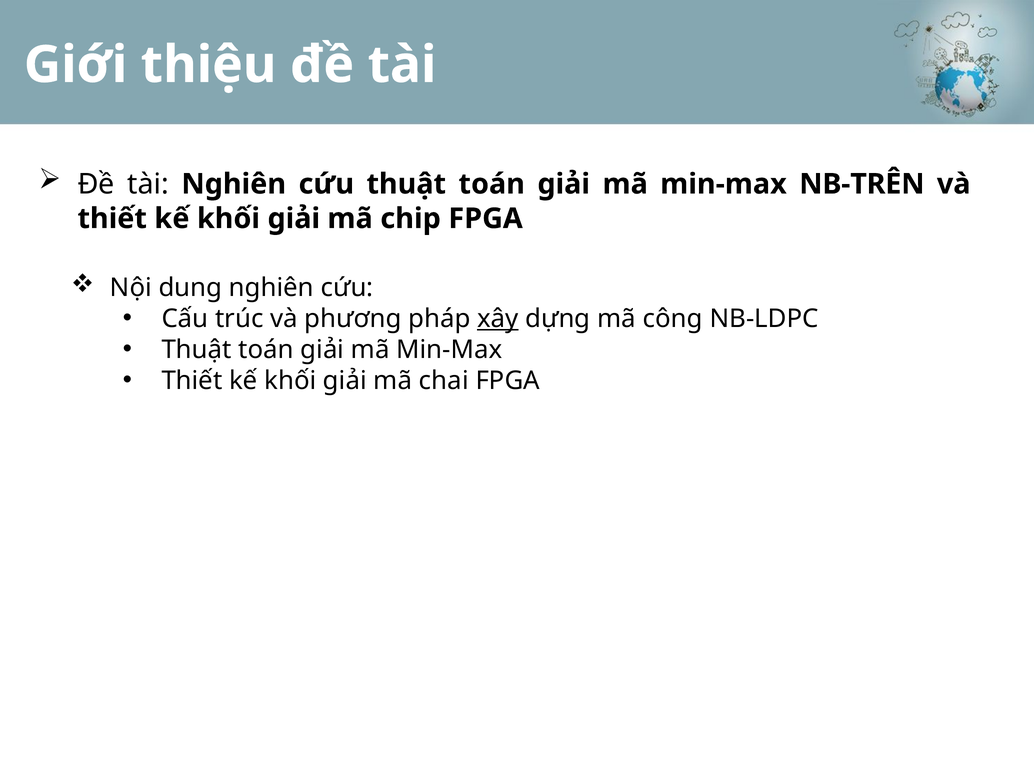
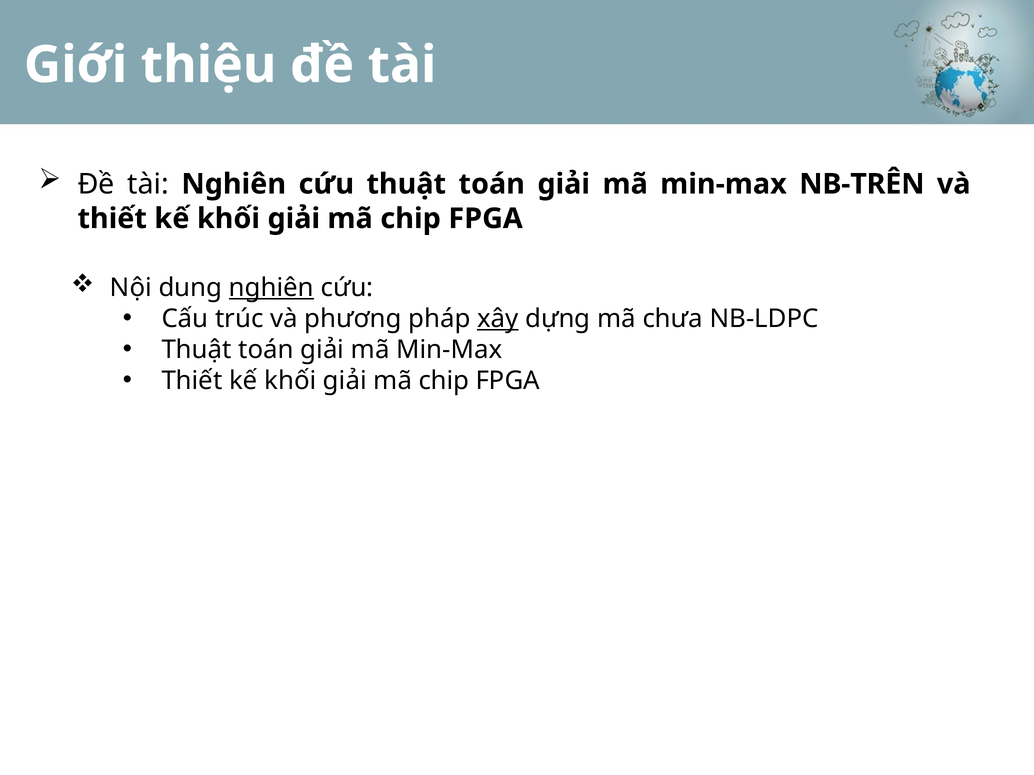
nghiên underline: none -> present (271, 288)
công: công -> chưa (673, 319)
chai: chai -> chip (444, 381)
